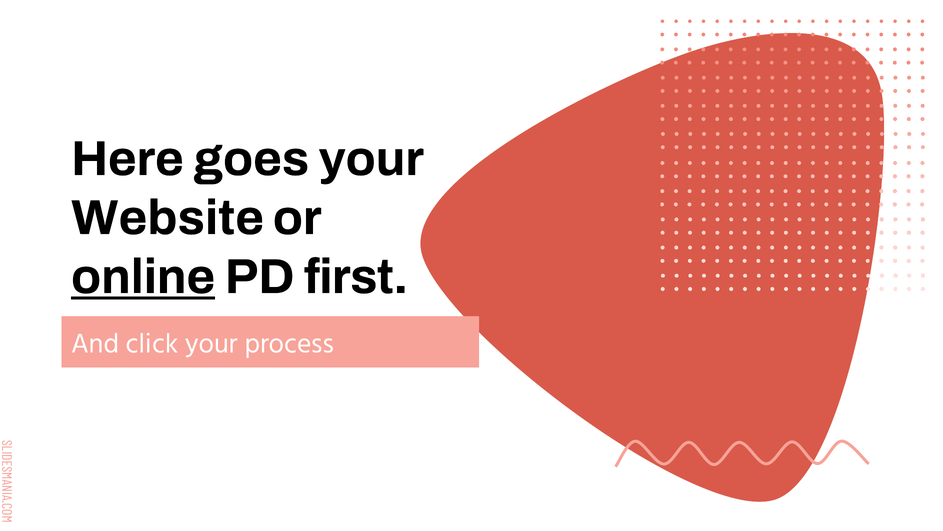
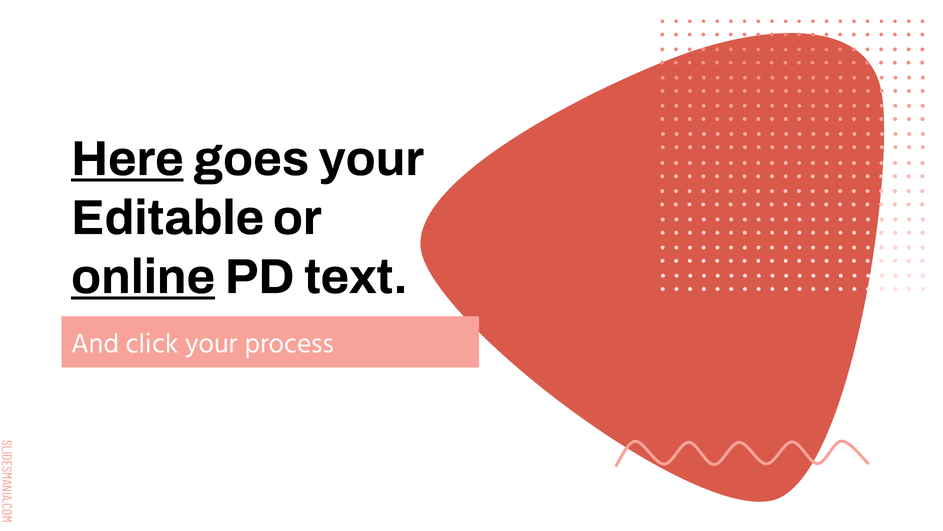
Here underline: none -> present (127, 159)
Website: Website -> Editable (168, 218)
first: first -> text (356, 277)
